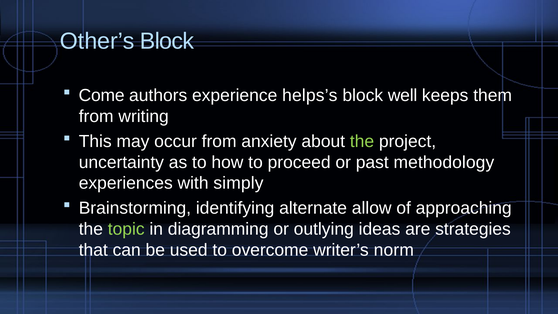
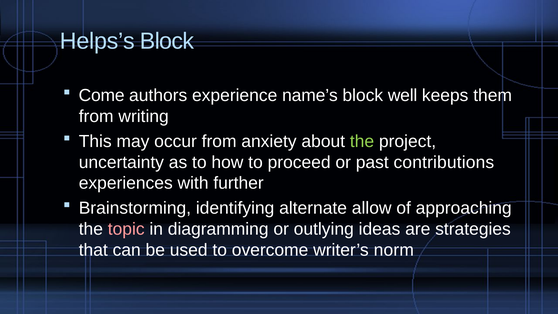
Other’s: Other’s -> Helps’s (97, 41)
helps’s: helps’s -> name’s (310, 95)
methodology: methodology -> contributions (444, 162)
simply: simply -> further (239, 183)
topic colour: light green -> pink (126, 229)
